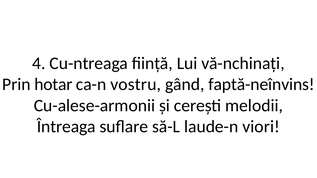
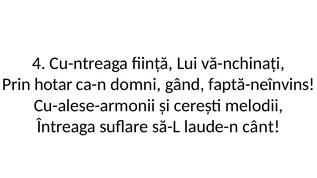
vostru: vostru -> domni (136, 85)
viori: viori -> cânt (261, 127)
